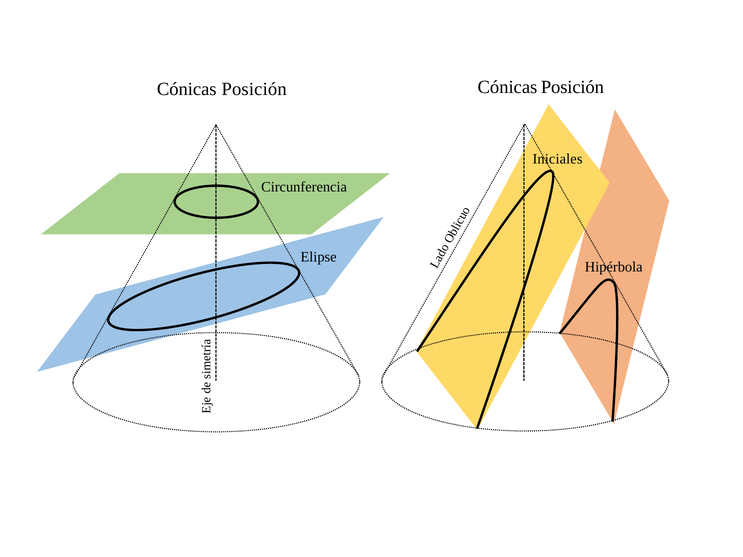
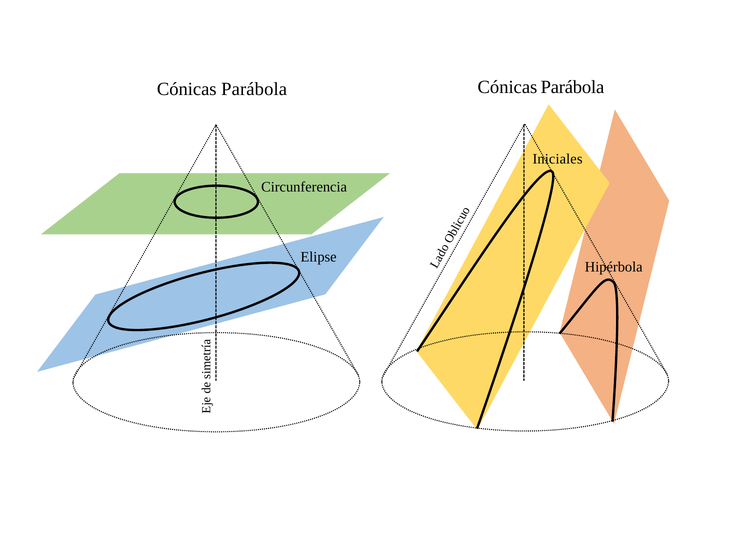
Posición: Posición -> Parábola (254, 89)
Posición: Posición -> Parábola (572, 87)
